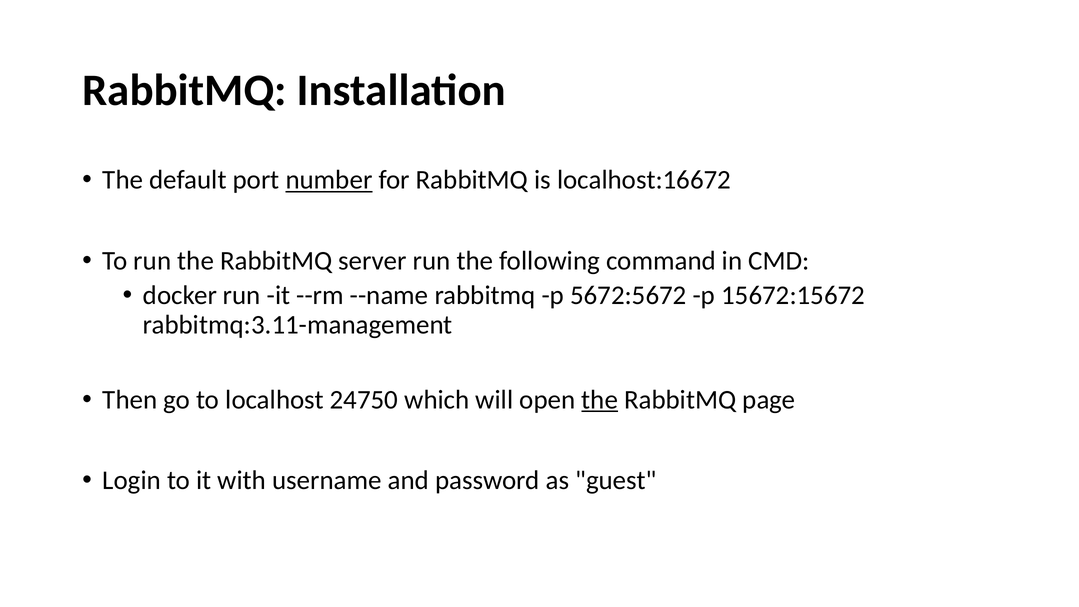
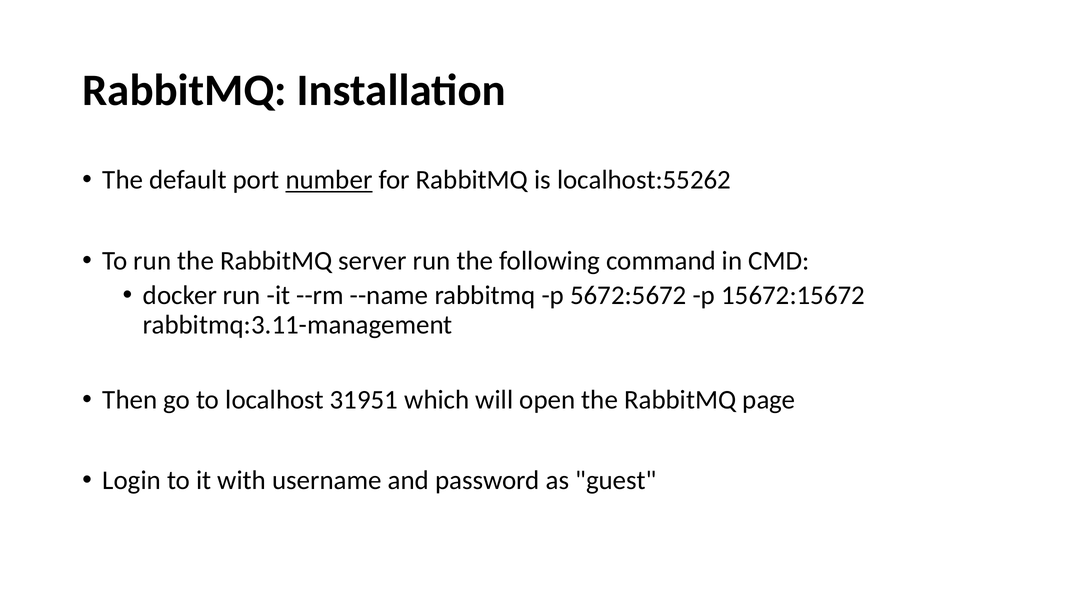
localhost:16672: localhost:16672 -> localhost:55262 (644, 180)
24750: 24750 -> 31951 (364, 400)
the underline: present -> none (600, 400)
